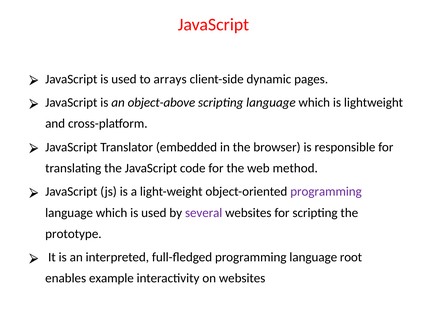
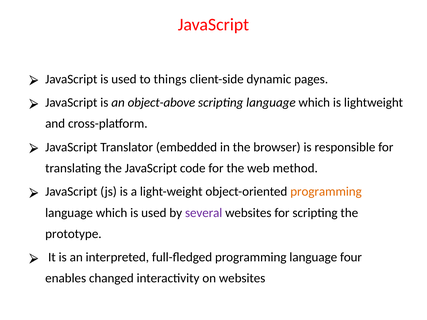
arrays: arrays -> things (170, 79)
programming colour: purple -> orange (326, 192)
root: root -> four (351, 257)
example: example -> changed (111, 279)
